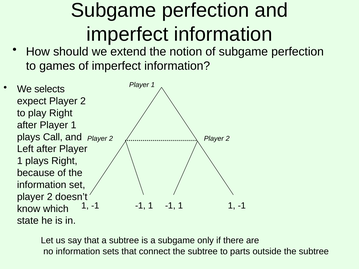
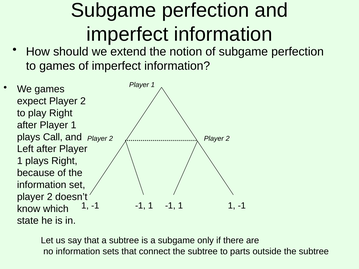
We selects: selects -> games (50, 89)
